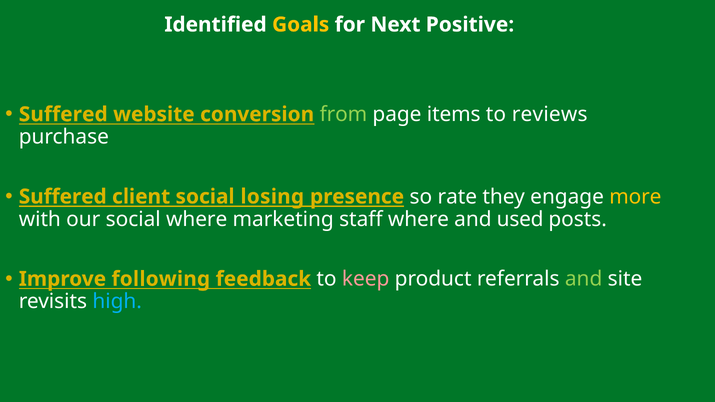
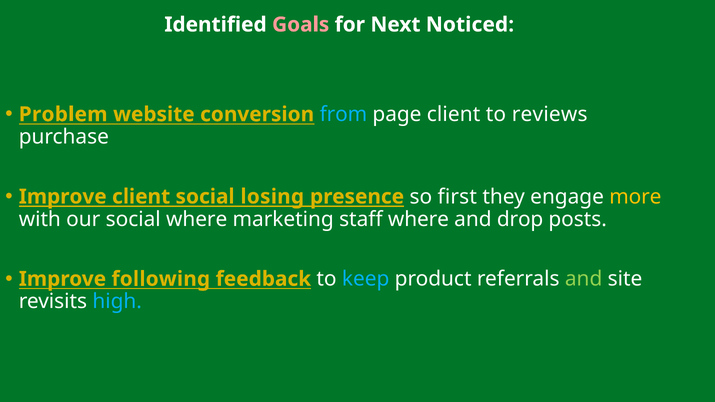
Goals colour: yellow -> pink (301, 25)
Positive: Positive -> Noticed (470, 25)
Suffered: Suffered -> Problem (63, 114)
from colour: light green -> light blue (343, 114)
page items: items -> client (454, 114)
Suffered: Suffered -> Improve (63, 197)
rate: rate -> first (457, 197)
used: used -> drop (520, 219)
keep colour: pink -> light blue (366, 279)
